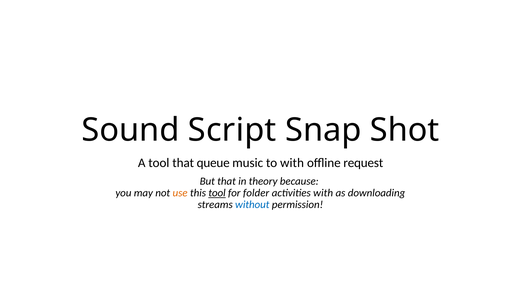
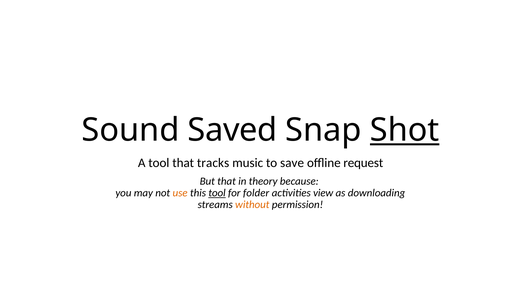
Script: Script -> Saved (232, 130)
Shot underline: none -> present (405, 130)
queue: queue -> tracks (213, 163)
to with: with -> save (292, 163)
activities with: with -> view (323, 193)
without colour: blue -> orange (252, 205)
